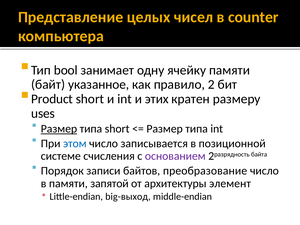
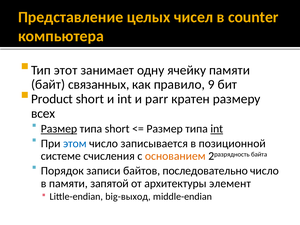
bool: bool -> этот (66, 70)
указанное: указанное -> связанных (99, 85)
2: 2 -> 9 (211, 85)
этих: этих -> parr (157, 99)
uses: uses -> всех (43, 113)
int underline: none -> present (217, 129)
основанием colour: purple -> orange (175, 156)
преобразование: преобразование -> последовательно (205, 171)
